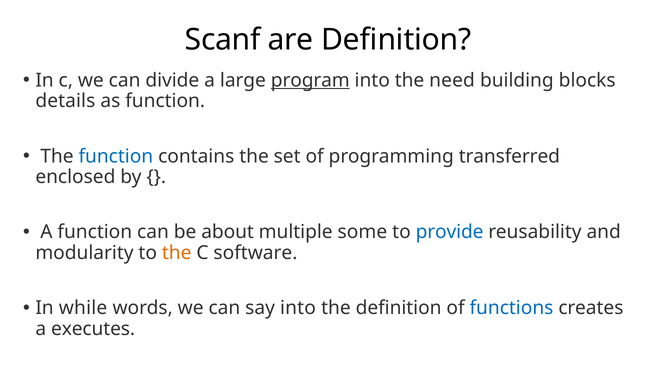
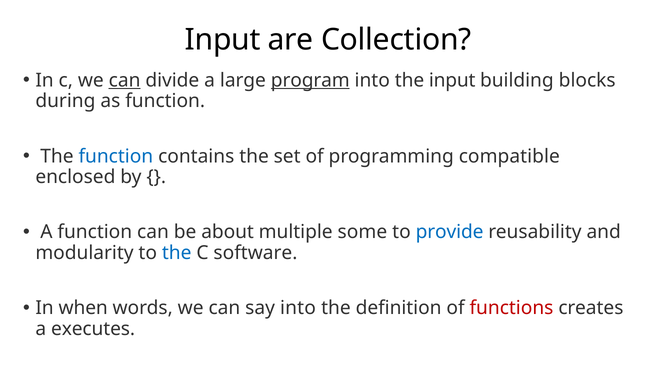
Scanf: Scanf -> Input (223, 40)
are Definition: Definition -> Collection (396, 40)
can underline: none -> present (125, 80)
the need: need -> input (452, 80)
details: details -> during (65, 101)
transferred: transferred -> compatible (509, 156)
the colour: orange -> blue (177, 253)
while: while -> when (83, 308)
functions colour: blue -> red (511, 308)
